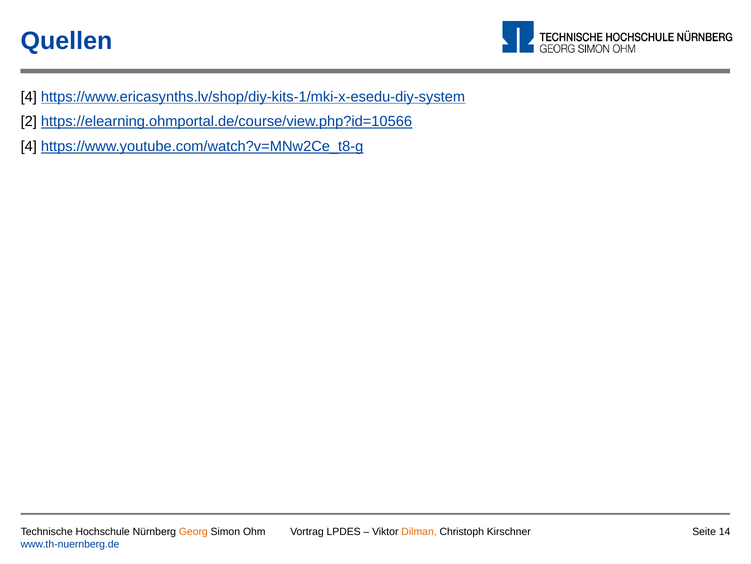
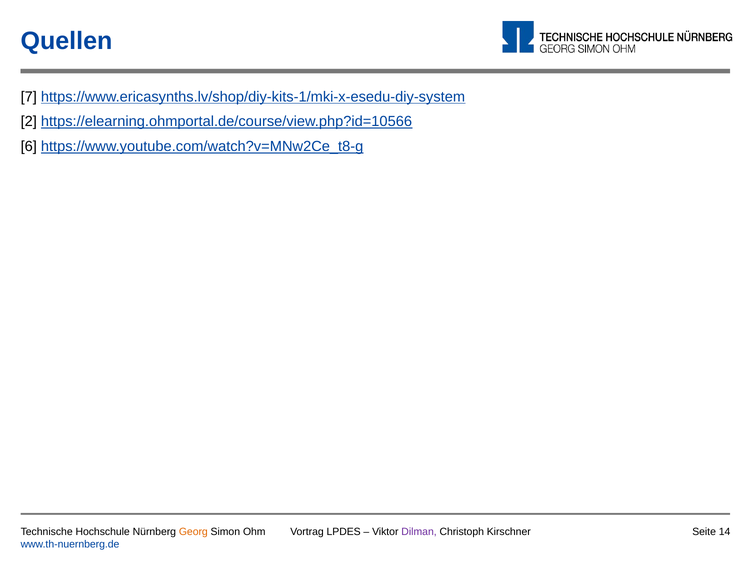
4: 4 -> 7 (29, 97)
4: 4 -> 6 (29, 146)
Dilman colour: orange -> purple (419, 531)
